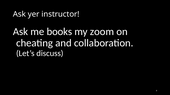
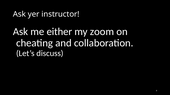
books: books -> either (59, 32)
